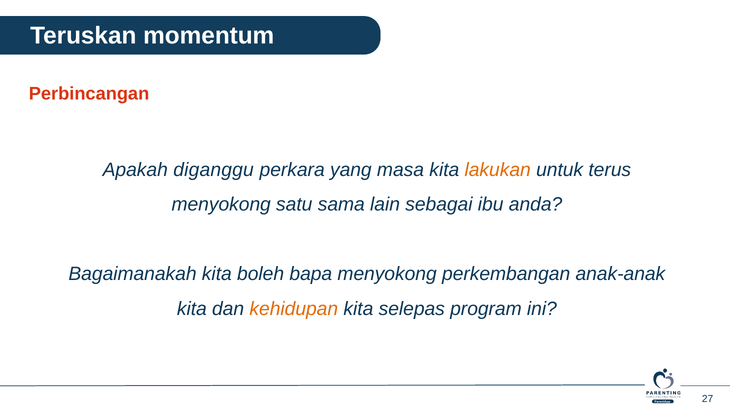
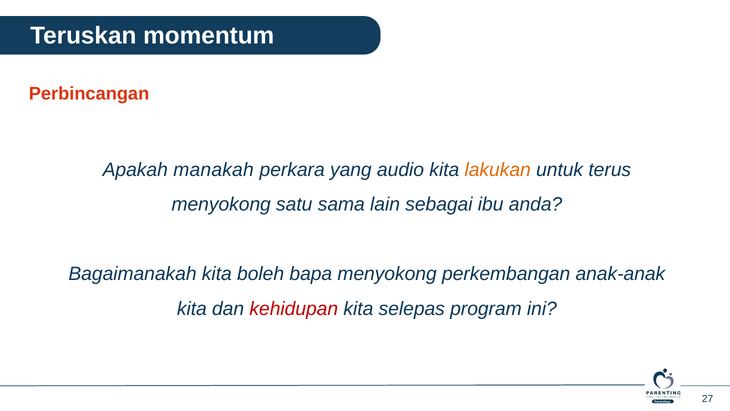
diganggu: diganggu -> manakah (214, 170)
masa: masa -> audio (401, 170)
kehidupan colour: orange -> red (294, 308)
